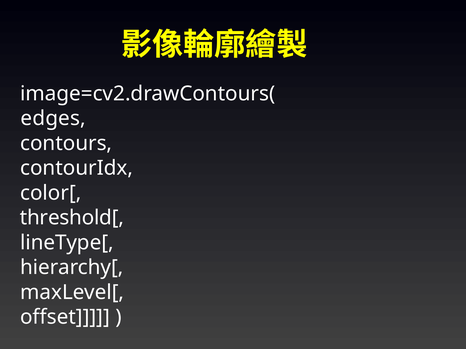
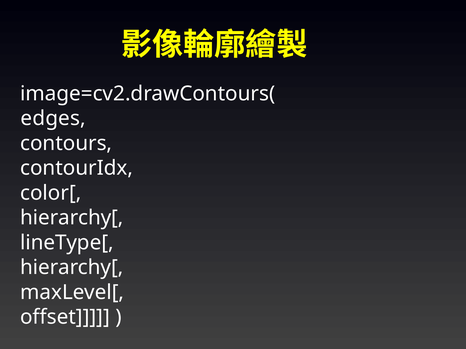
threshold[: threshold[ -> hierarchy[ (72, 218)
